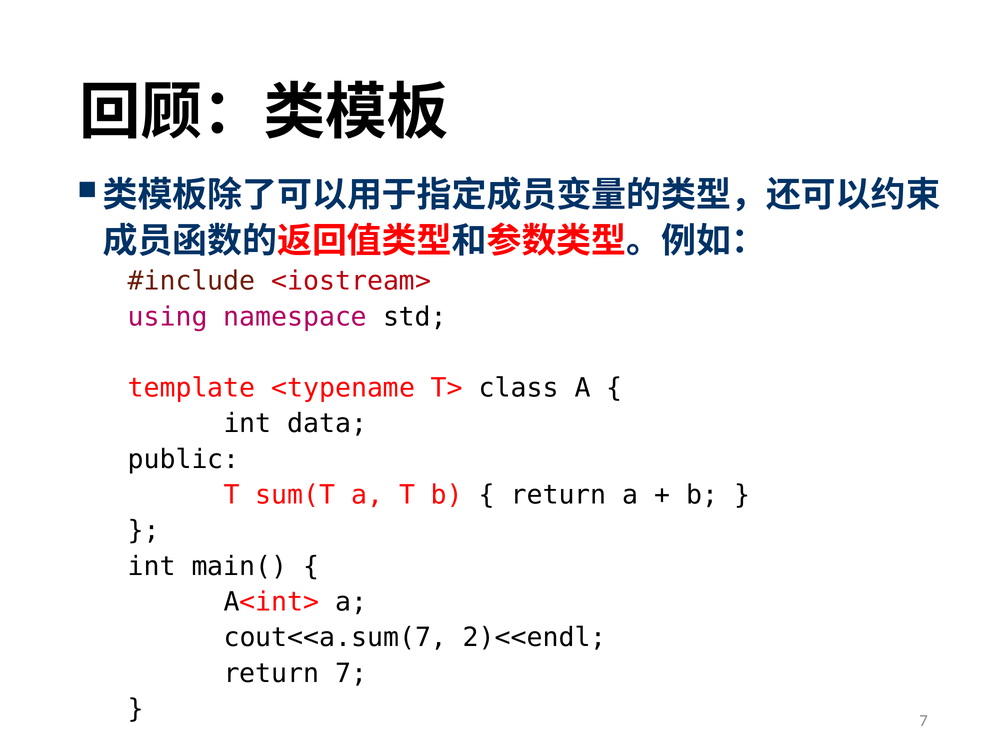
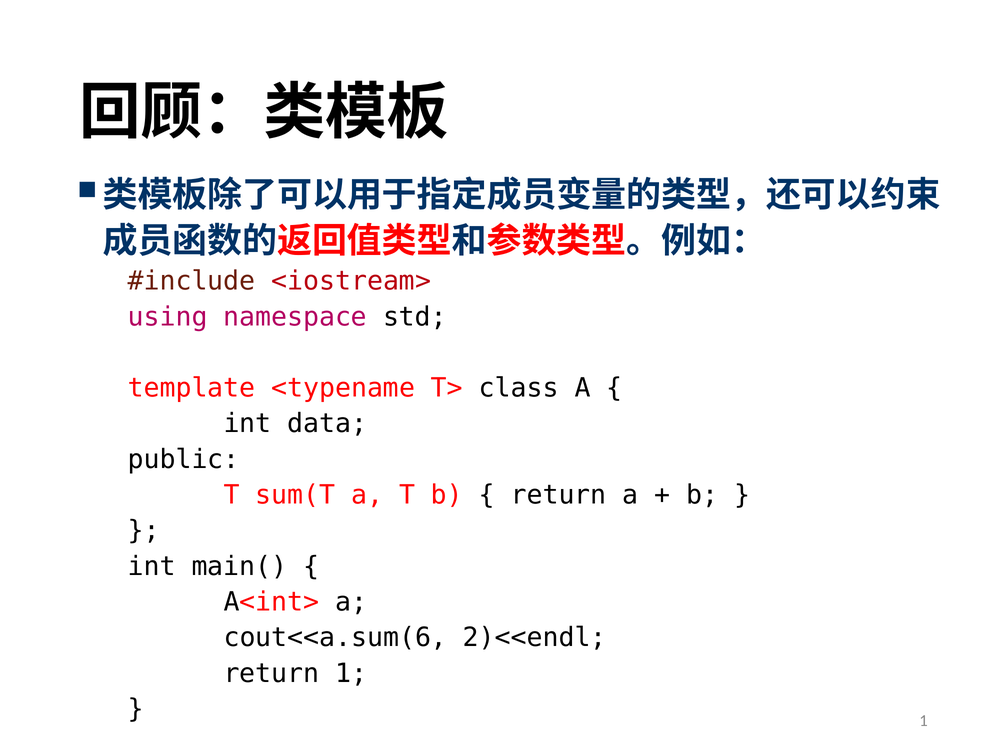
cout<<a.sum(7: cout<<a.sum(7 -> cout<<a.sum(6 (335, 638)
return 7: 7 -> 1 (351, 674)
7: 7 -> 1 (924, 721)
